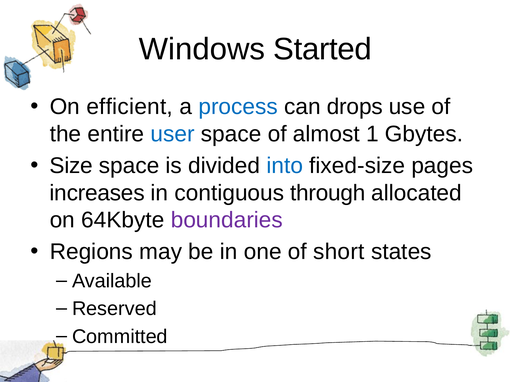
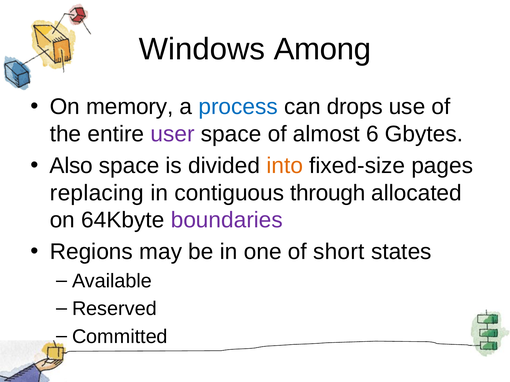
Started: Started -> Among (323, 49)
efficient: efficient -> memory (130, 107)
user colour: blue -> purple (173, 134)
1: 1 -> 6 (372, 134)
Size: Size -> Also (71, 166)
into colour: blue -> orange (285, 166)
increases: increases -> replacing (97, 193)
